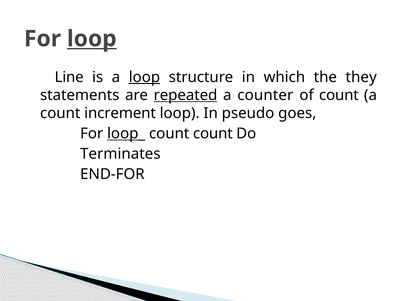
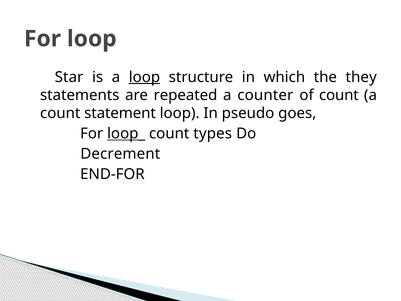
loop underline: present -> none (92, 39)
Line: Line -> Star (69, 77)
repeated underline: present -> none (186, 95)
increment: increment -> statement (120, 113)
count count: count -> types (213, 133)
Terminates: Terminates -> Decrement (120, 154)
